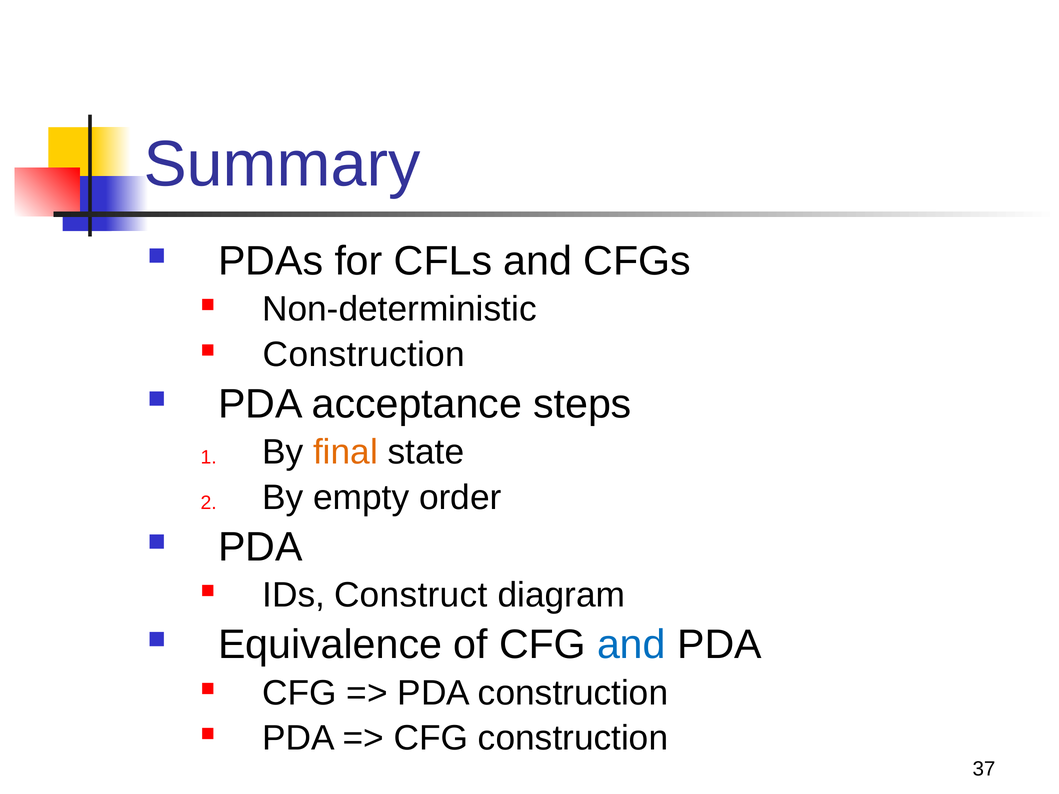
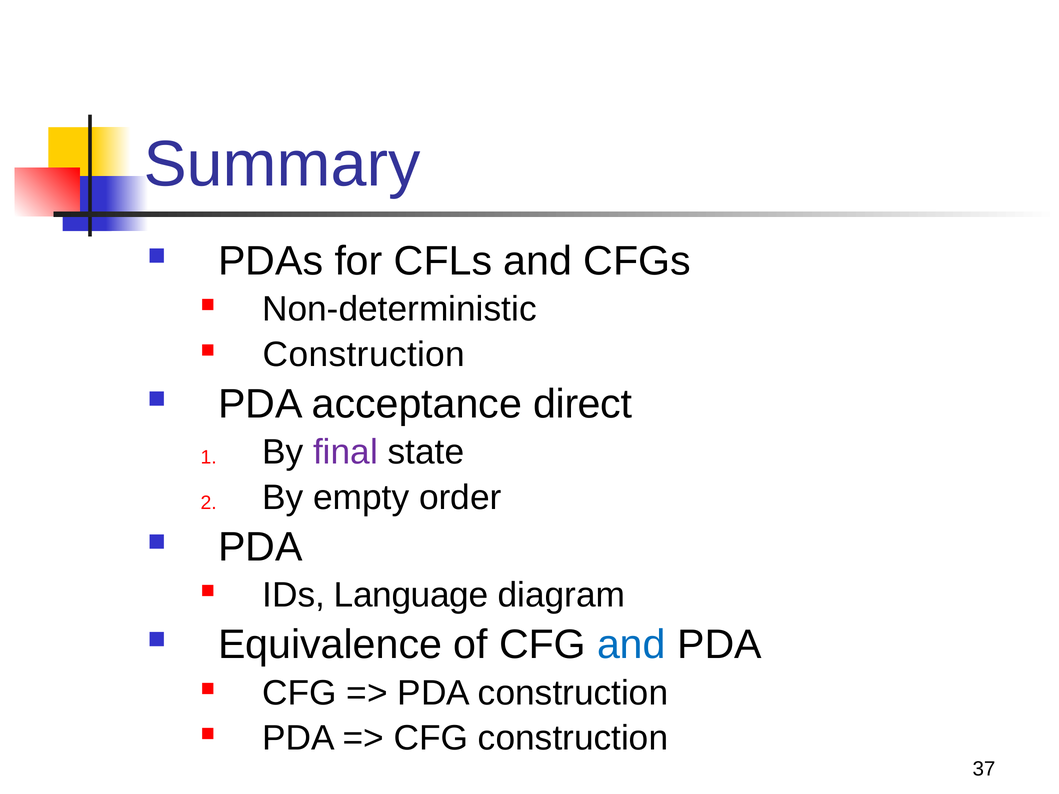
steps: steps -> direct (583, 404)
final colour: orange -> purple (346, 452)
Construct: Construct -> Language (411, 595)
